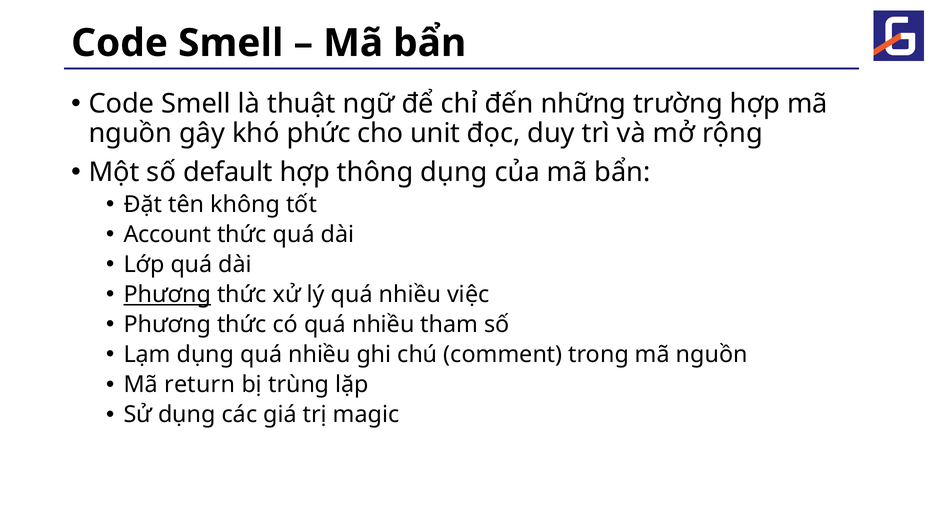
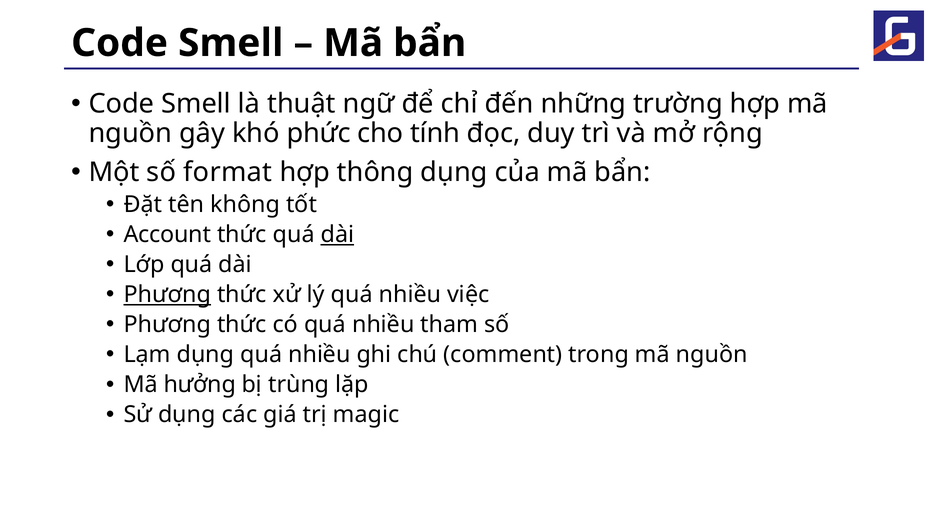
unit: unit -> tính (435, 133)
default: default -> format (228, 172)
dài underline: none -> present (337, 234)
return: return -> hưởng (200, 385)
